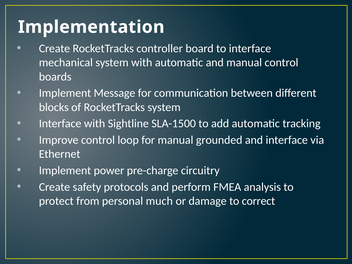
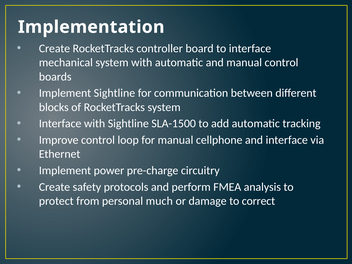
Implement Message: Message -> Sightline (114, 93)
grounded: grounded -> cellphone (219, 140)
